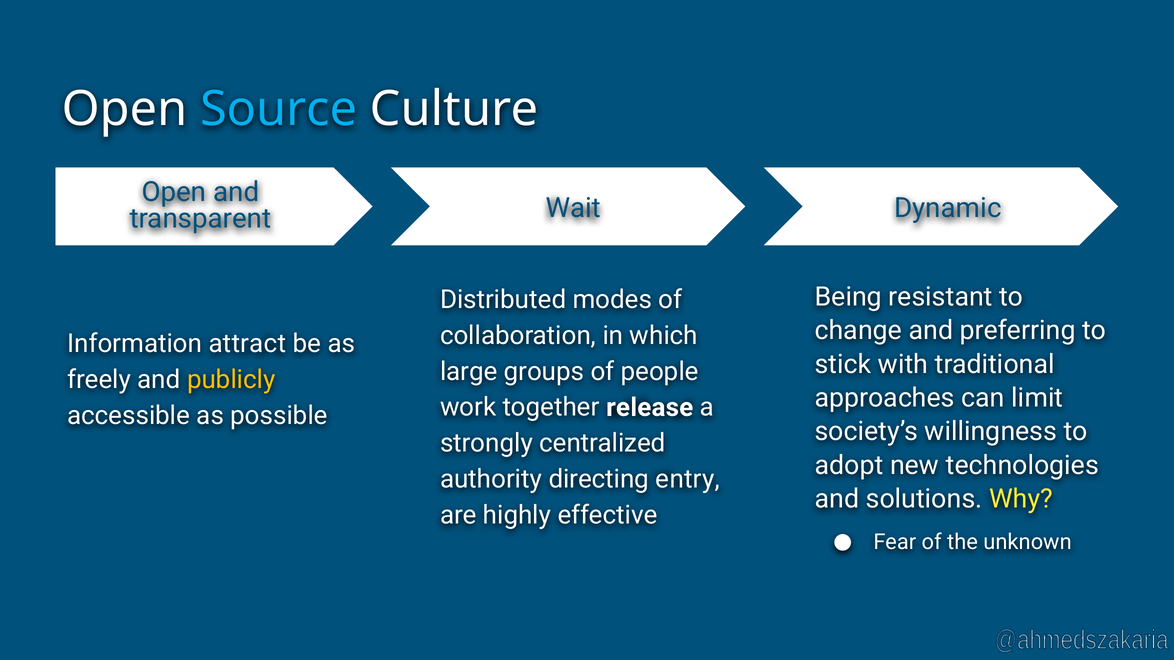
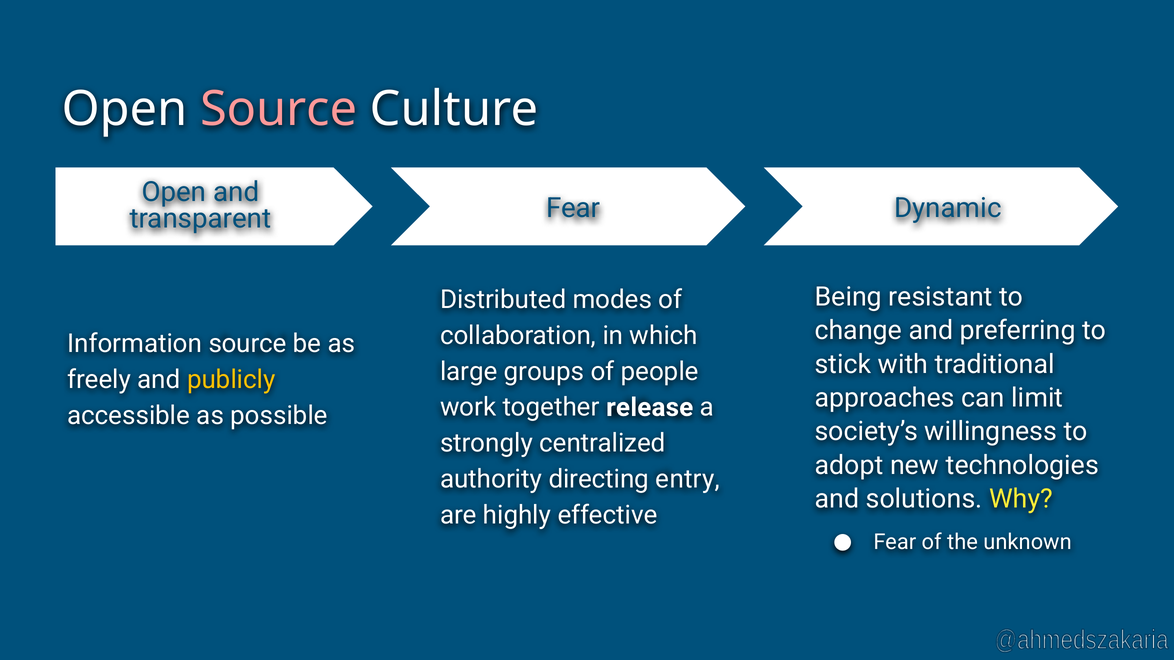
Source colour: light blue -> pink (279, 109)
transparent Wait: Wait -> Fear (573, 208)
Information attract: attract -> source (248, 344)
